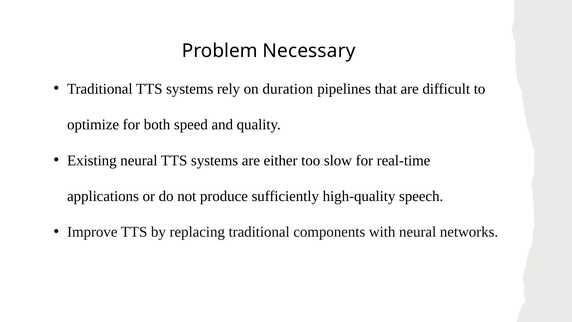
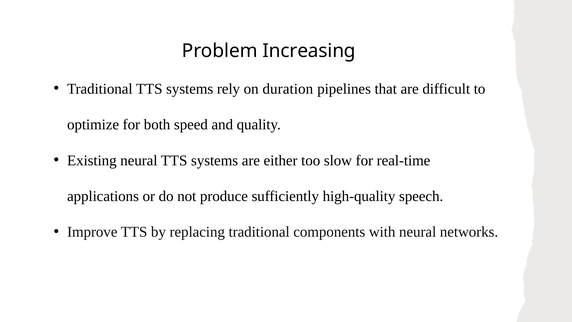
Necessary: Necessary -> Increasing (309, 51)
